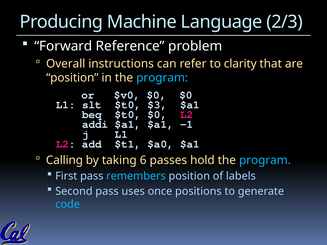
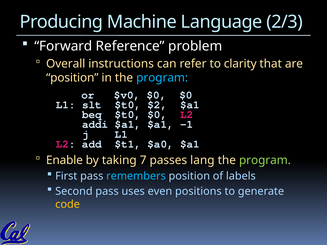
$3: $3 -> $2 (157, 105)
Calling: Calling -> Enable (64, 160)
6: 6 -> 7 (143, 160)
hold: hold -> lang (202, 160)
program colour: light blue -> light green (265, 160)
once: once -> even (160, 191)
code colour: light blue -> yellow (68, 204)
